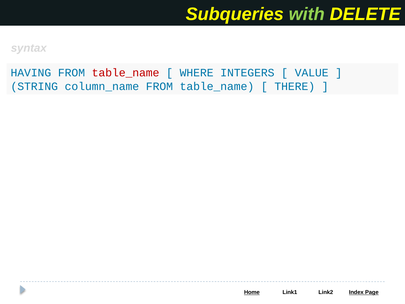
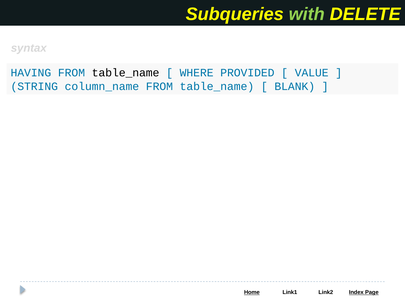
table_name colour: red -> black (126, 73)
INTEGERS: INTEGERS -> PROVIDED (247, 73)
THERE: THERE -> BLANK (295, 86)
